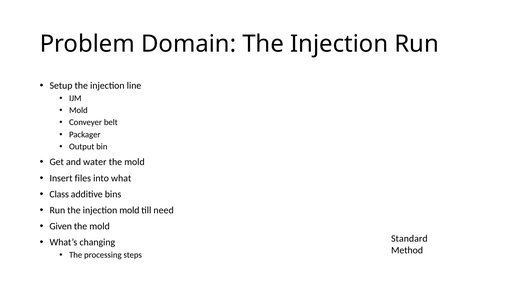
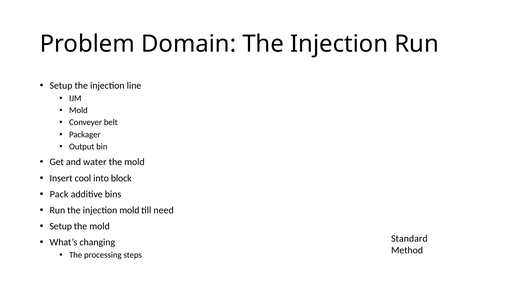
files: files -> cool (83, 178)
what: what -> block (121, 178)
Class: Class -> Pack (59, 194)
Given: Given -> Setup (61, 226)
